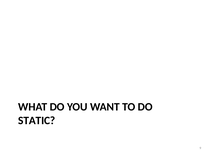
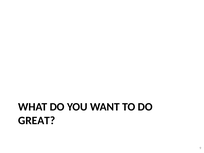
STATIC: STATIC -> GREAT (37, 121)
